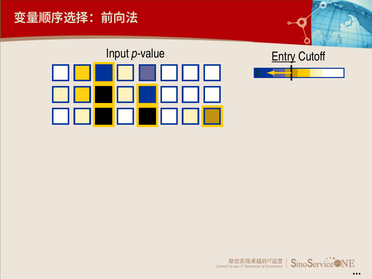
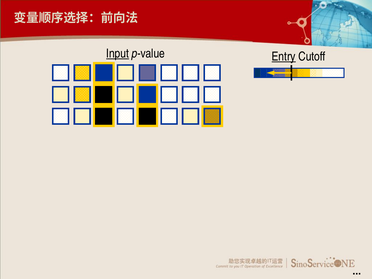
Input underline: none -> present (118, 54)
